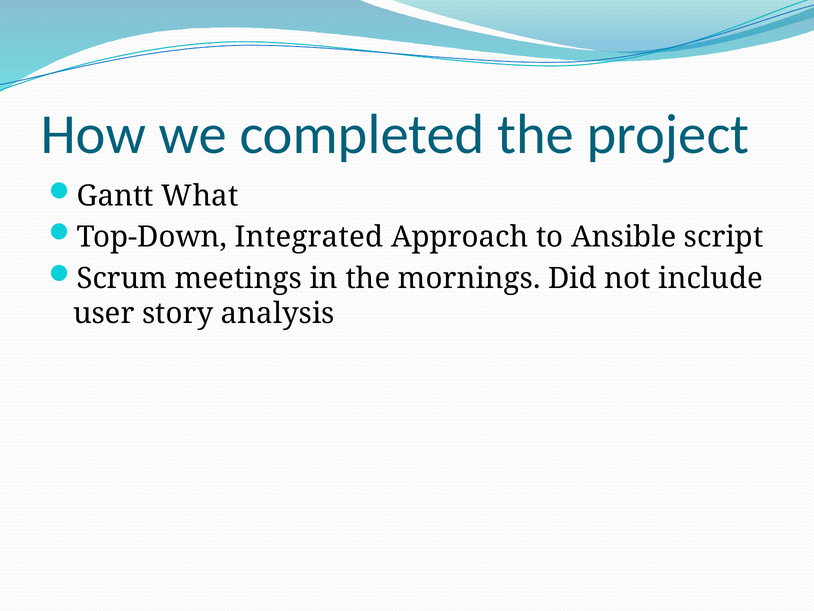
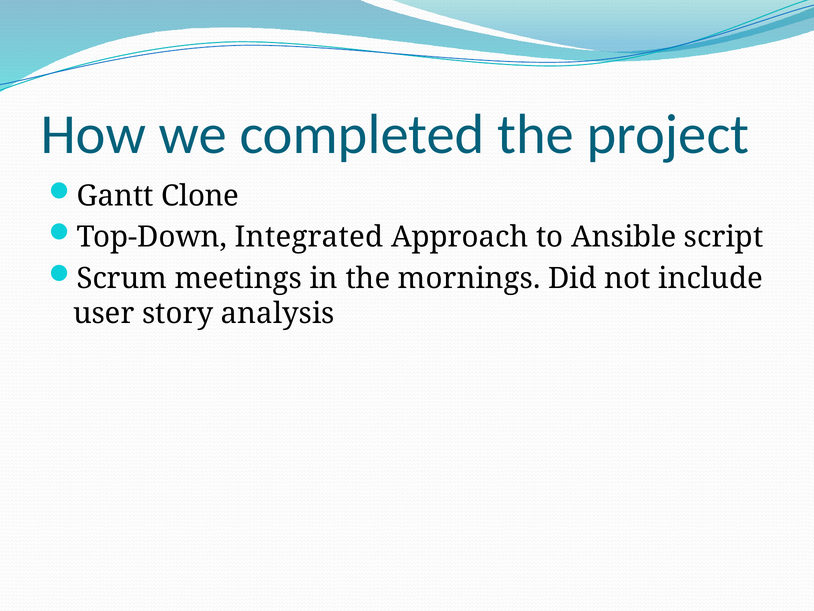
What: What -> Clone (200, 196)
